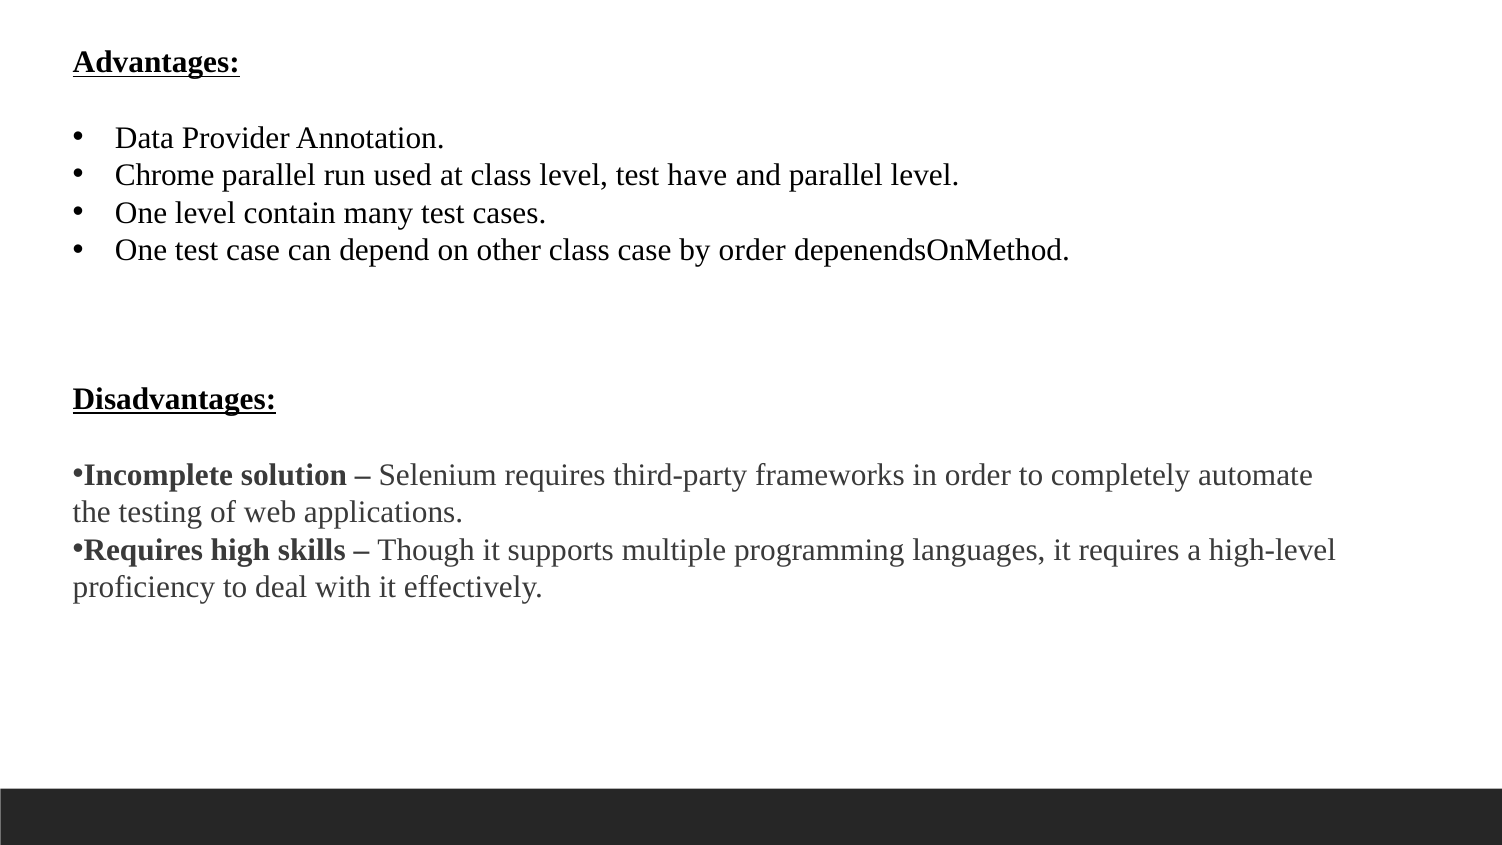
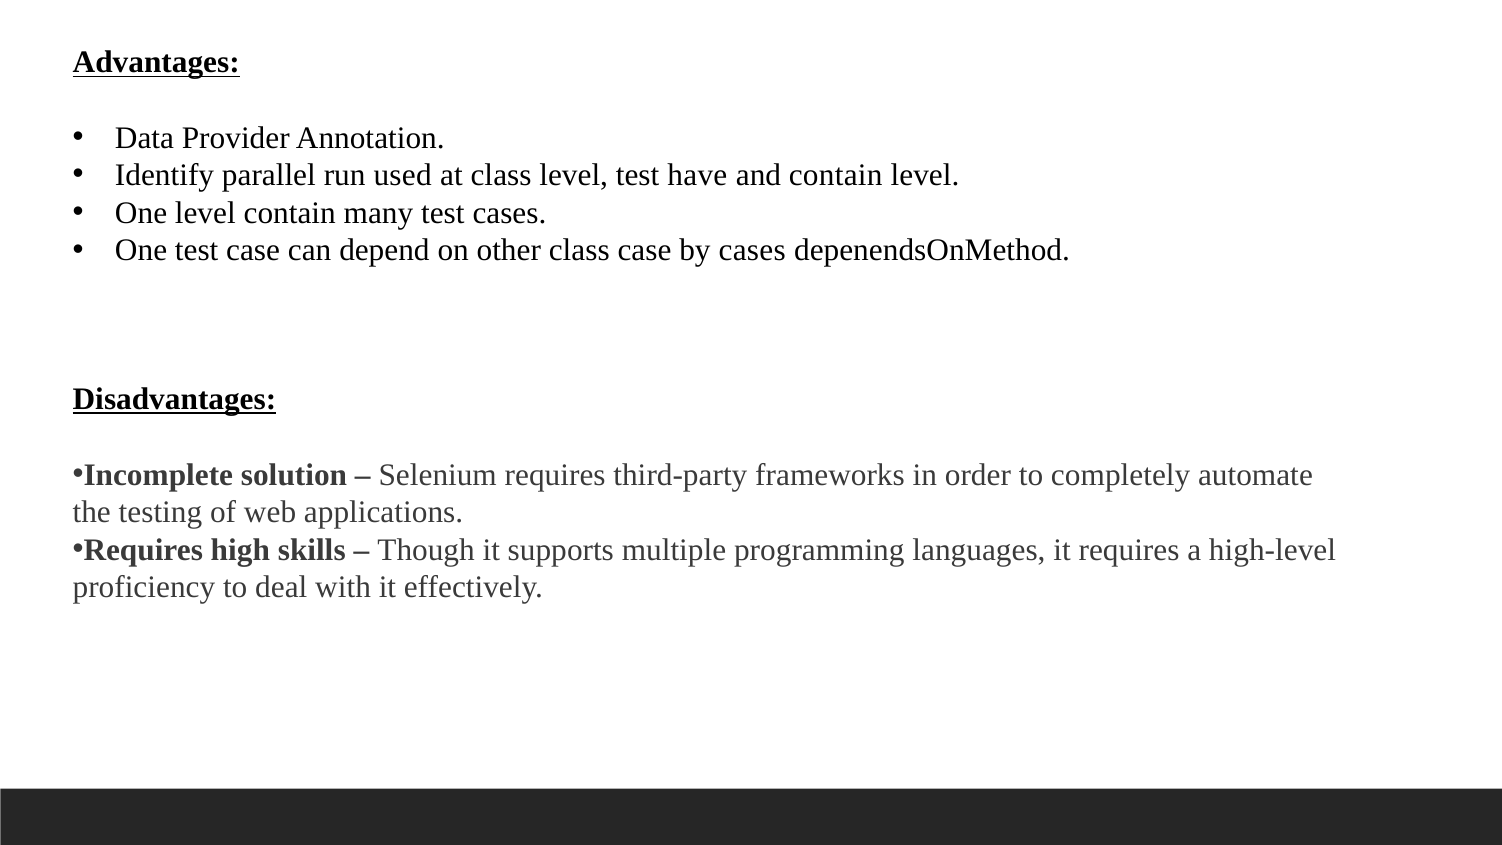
Chrome: Chrome -> Identify (165, 175)
and parallel: parallel -> contain (836, 175)
by order: order -> cases (752, 250)
